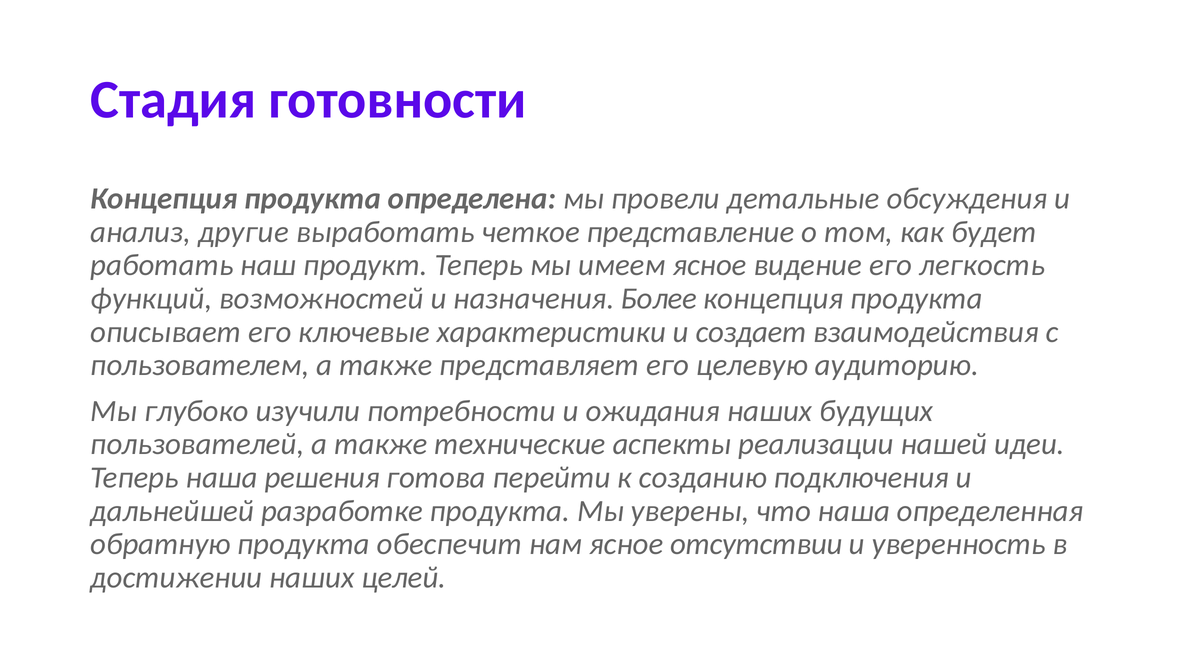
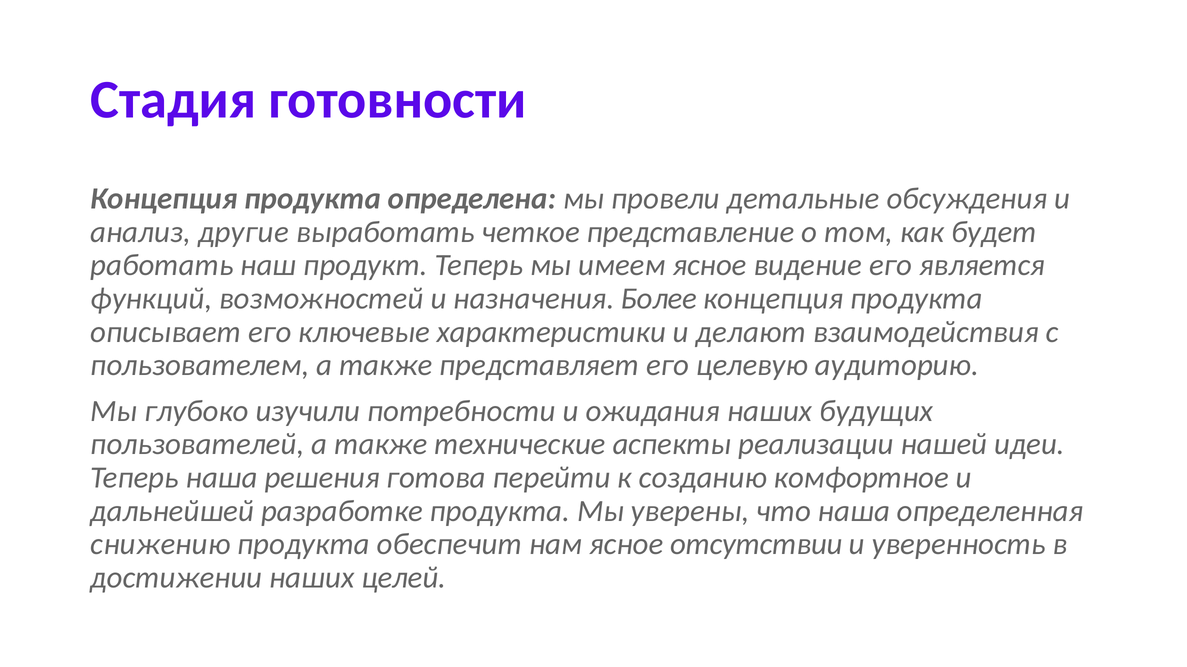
легкость: легкость -> является (982, 265)
создает: создает -> делают (751, 332)
подключения: подключения -> комфортное (861, 478)
обратную: обратную -> снижению (160, 545)
